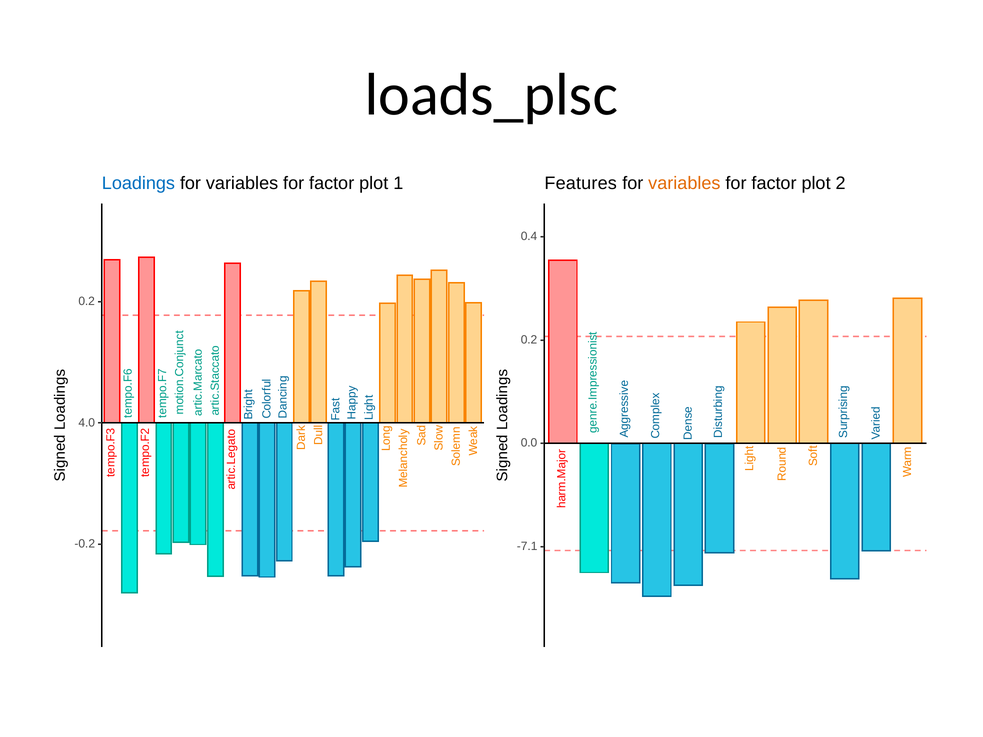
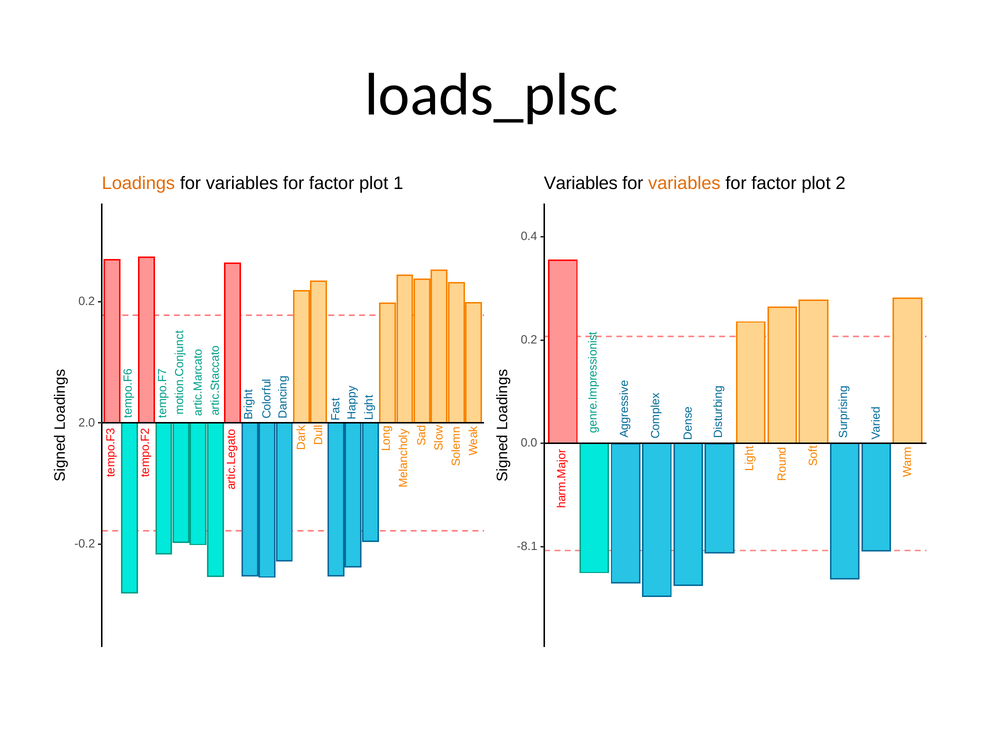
Loadings colour: blue -> orange (138, 183)
Features: Features -> Variables (581, 183)
4.0: 4.0 -> 2.0 (87, 423)
-7.1: -7.1 -> -8.1 (527, 547)
